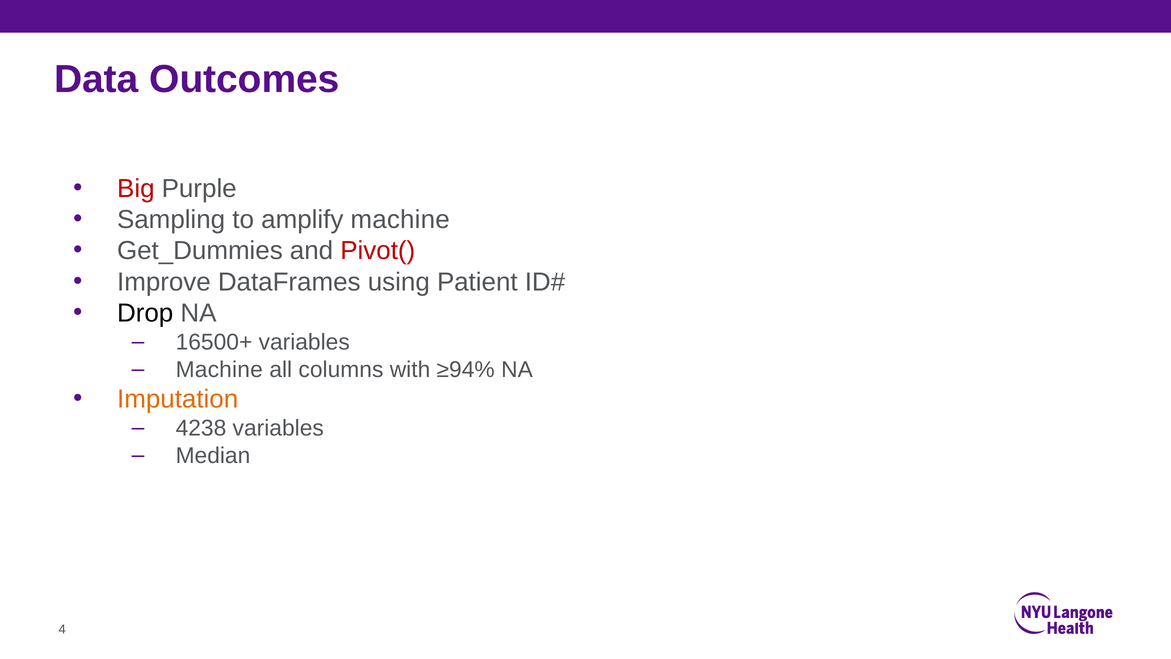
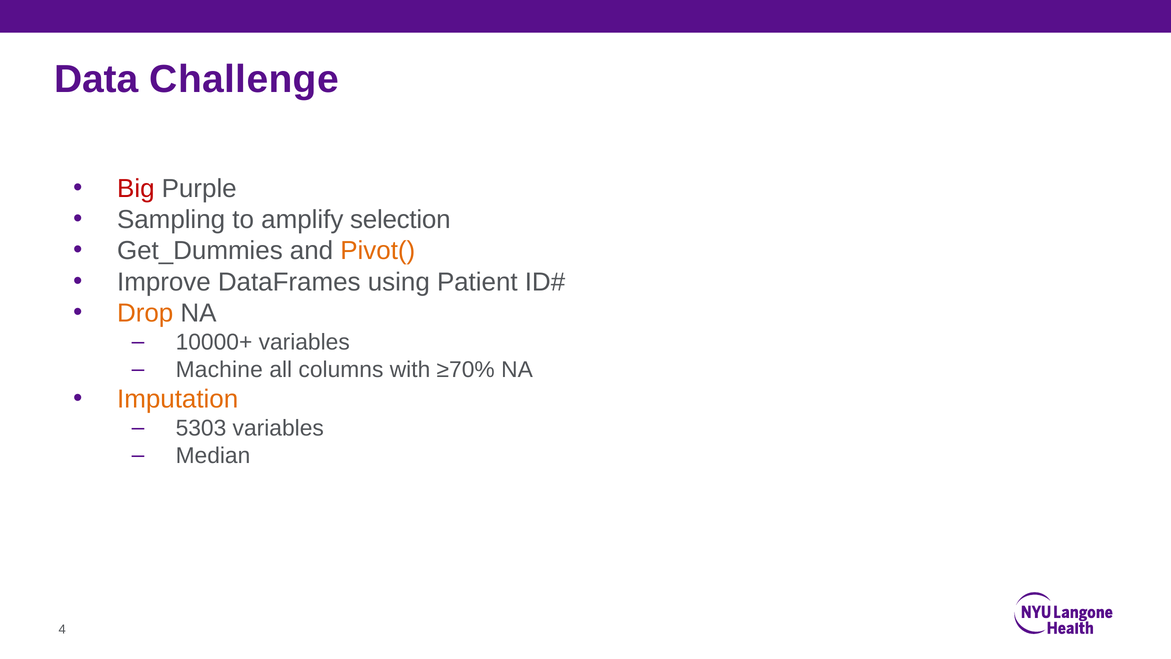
Outcomes: Outcomes -> Challenge (244, 79)
amplify machine: machine -> selection (400, 220)
Pivot( colour: red -> orange (378, 251)
Drop colour: black -> orange (145, 313)
16500+: 16500+ -> 10000+ (214, 342)
≥94%: ≥94% -> ≥70% (466, 370)
4238: 4238 -> 5303 (201, 428)
